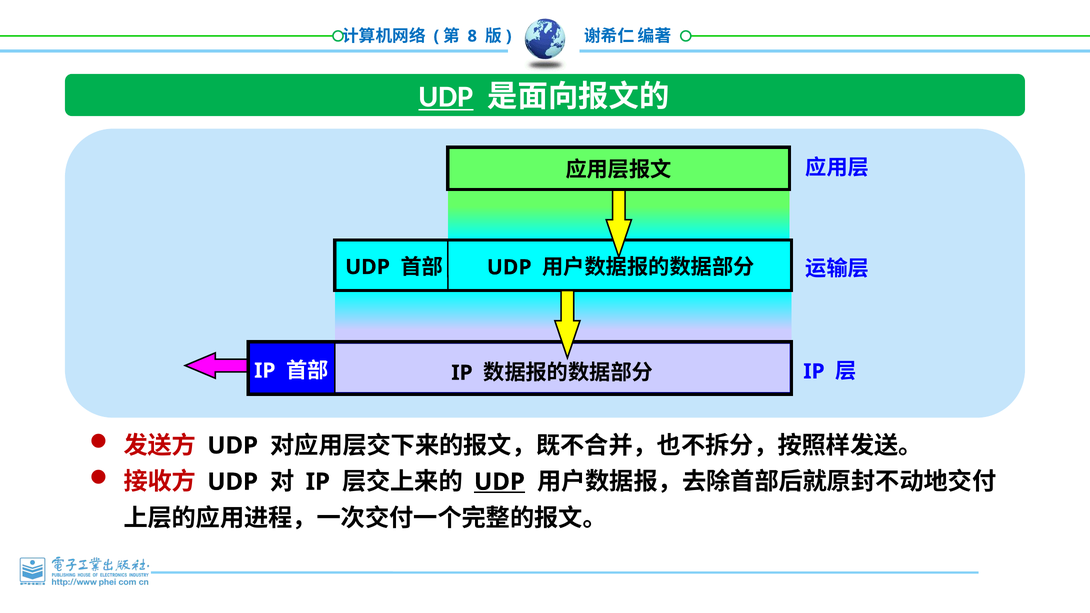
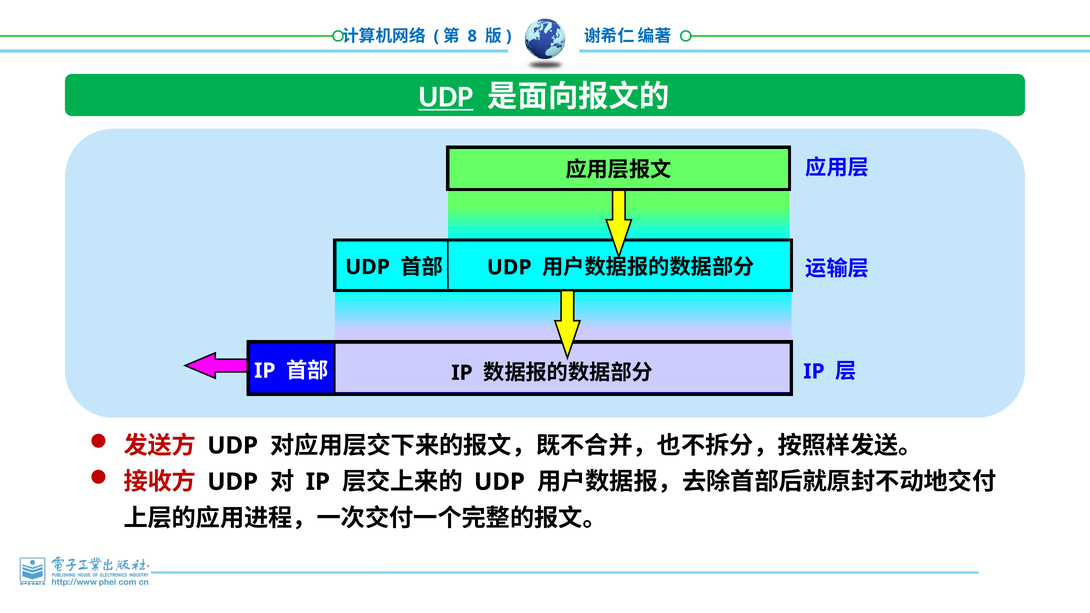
UDP underline: present -> none (499, 482)
